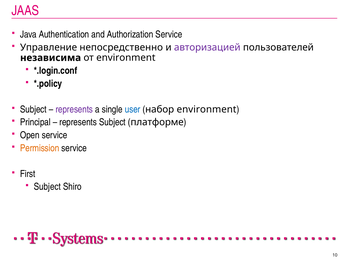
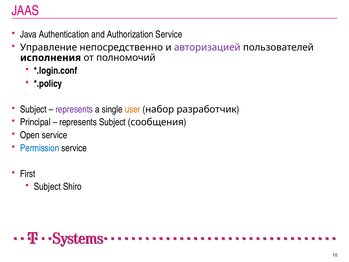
независима: независима -> исполнения (51, 58)
от environment: environment -> полномочий (126, 58)
user colour: blue -> orange (133, 109)
набор environment: environment -> разработчик (207, 109)
платформе: платформе -> сообщения (157, 122)
Permission colour: orange -> blue (40, 148)
